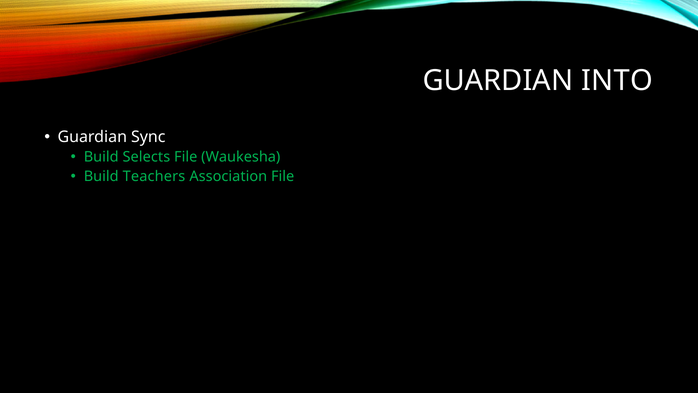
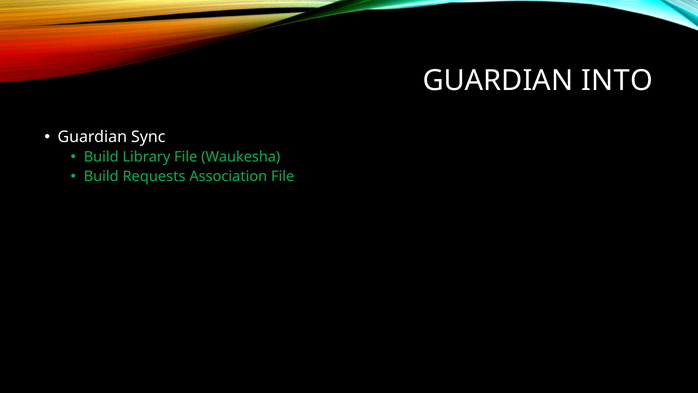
Selects: Selects -> Library (146, 157)
Teachers: Teachers -> Requests (154, 176)
